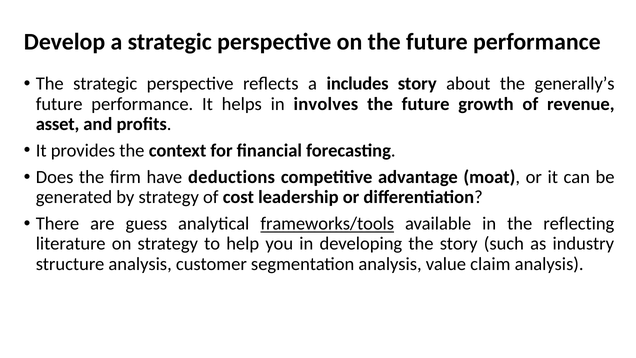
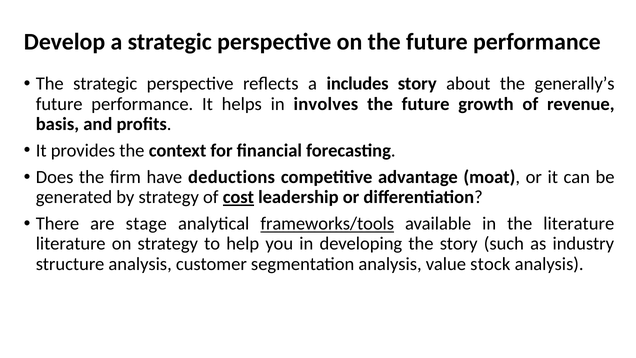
asset: asset -> basis (57, 124)
cost underline: none -> present (238, 197)
guess: guess -> stage (146, 224)
the reflecting: reflecting -> literature (579, 224)
claim: claim -> stock (490, 264)
